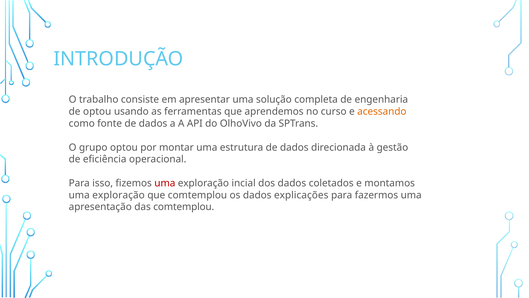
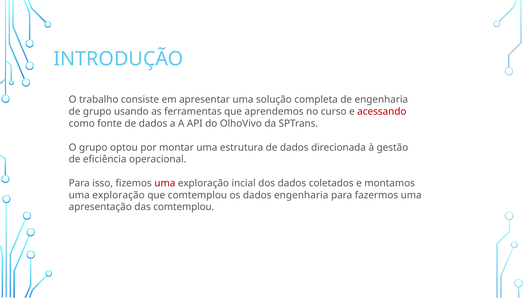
de optou: optou -> grupo (97, 111)
acessando colour: orange -> red (382, 111)
dados explicações: explicações -> engenharia (301, 195)
